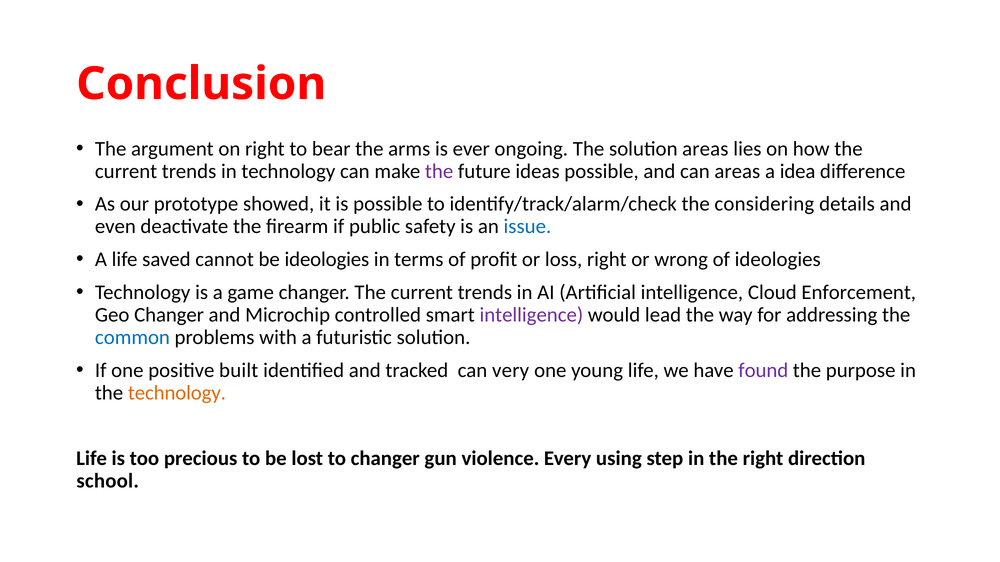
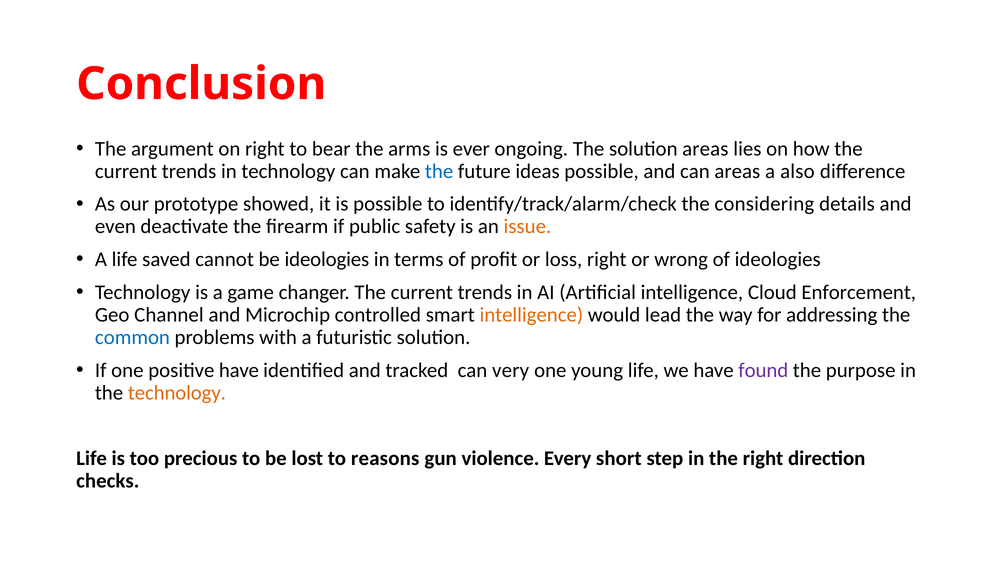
the colour: purple -> blue (439, 171)
idea: idea -> also (797, 171)
issue colour: blue -> orange (527, 227)
Geo Changer: Changer -> Channel (169, 315)
intelligence colour: purple -> orange (531, 315)
positive built: built -> have (239, 371)
to changer: changer -> reasons (385, 459)
using: using -> short (619, 459)
school: school -> checks (108, 481)
